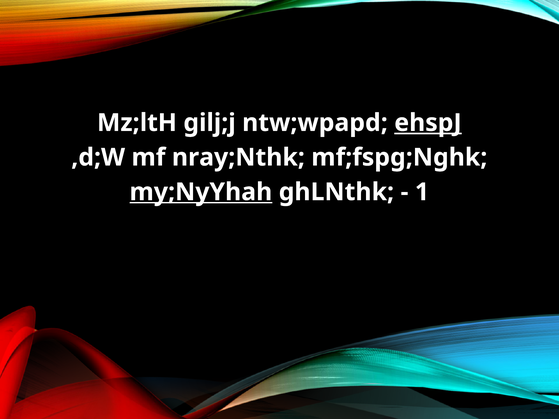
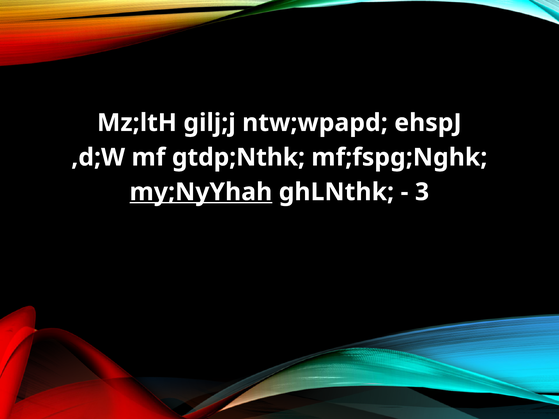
ehspJ underline: present -> none (428, 123)
nray;Nthk: nray;Nthk -> gtdp;Nthk (238, 157)
1: 1 -> 3 (422, 192)
